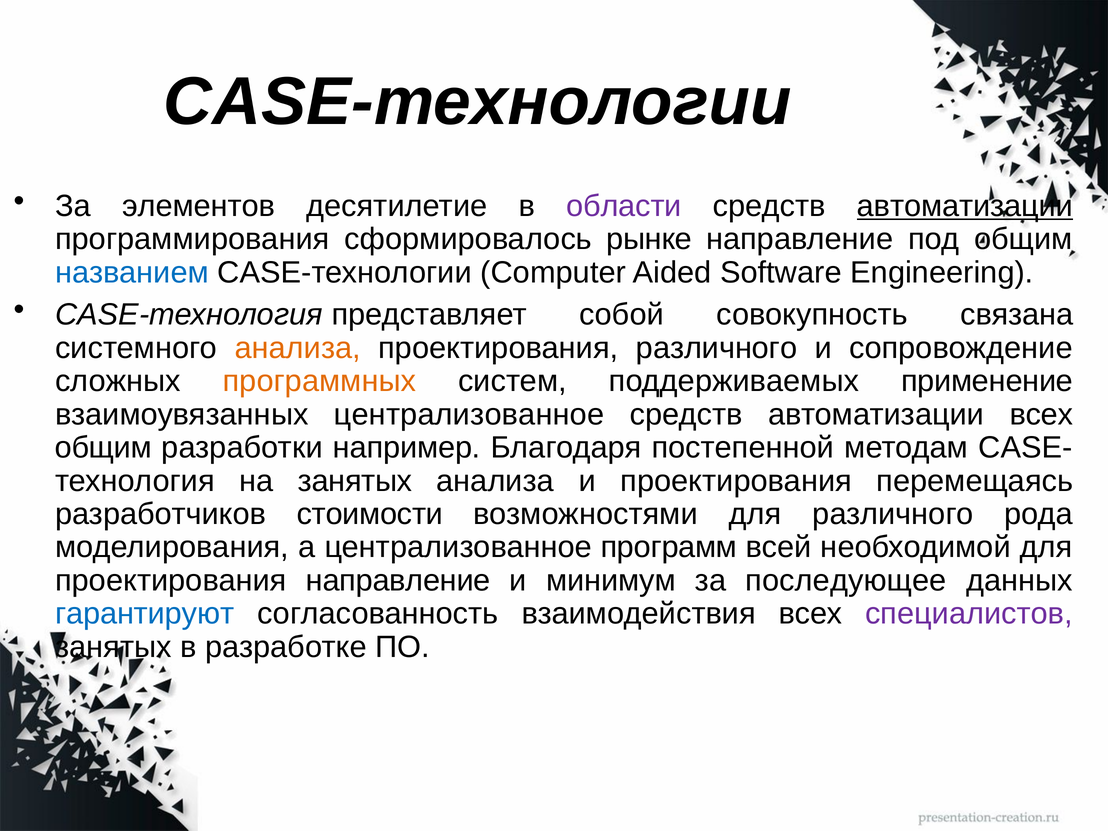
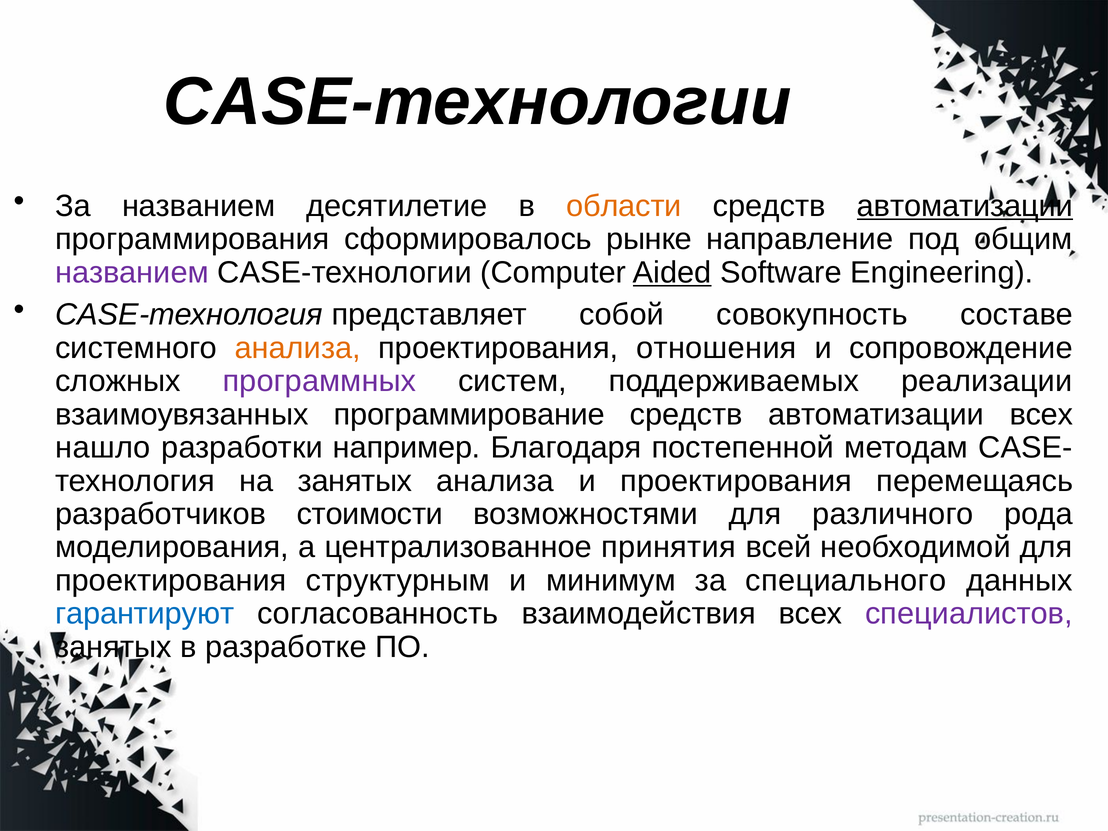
За элементов: элементов -> названием (199, 206)
области colour: purple -> orange (624, 206)
названием colour: blue -> purple (132, 273)
Aided underline: none -> present (672, 273)
связана: связана -> составе (1017, 315)
проектирования различного: различного -> отношения (716, 348)
программных colour: orange -> purple (319, 381)
применение: применение -> реализации (987, 381)
взаимоувязанных централизованное: централизованное -> программирование (469, 414)
общим: общим -> нашло (103, 448)
программ: программ -> принятия (669, 547)
проектирования направление: направление -> структурным (398, 581)
последующее: последующее -> специального (846, 581)
